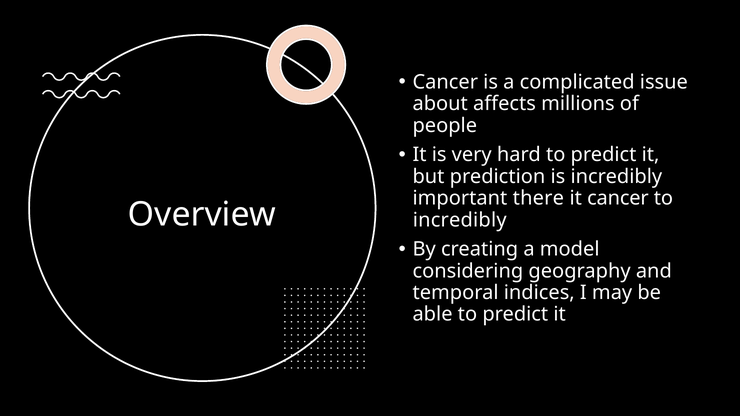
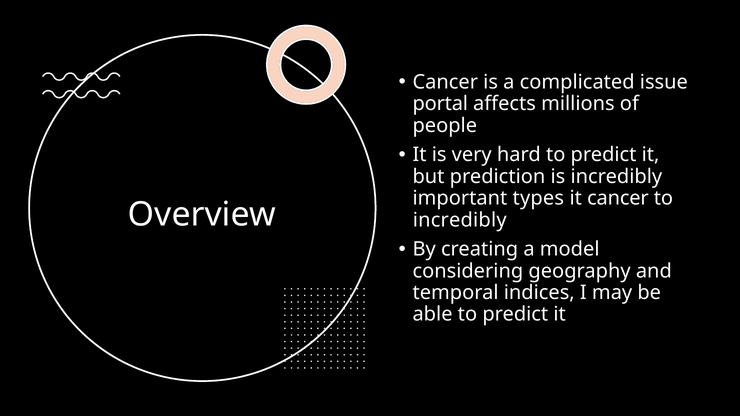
about: about -> portal (440, 104)
there: there -> types (538, 198)
